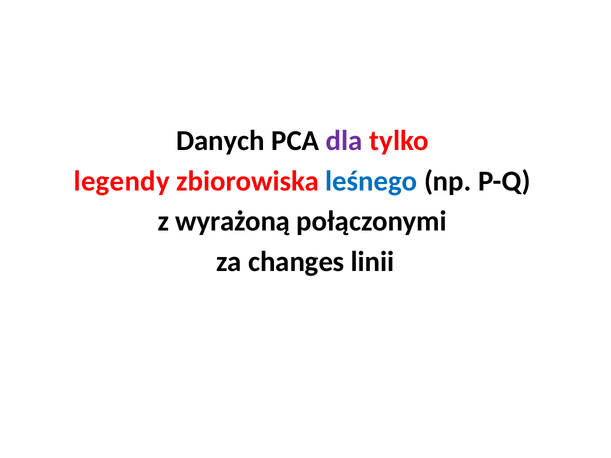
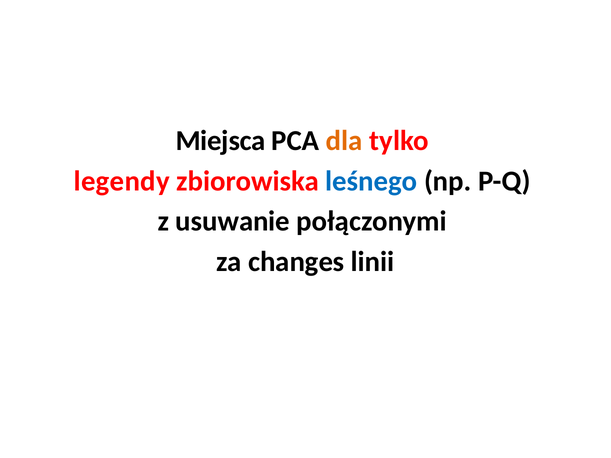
Danych: Danych -> Miejsca (221, 141)
dla colour: purple -> orange (344, 141)
wyrażoną: wyrażoną -> usuwanie (233, 222)
